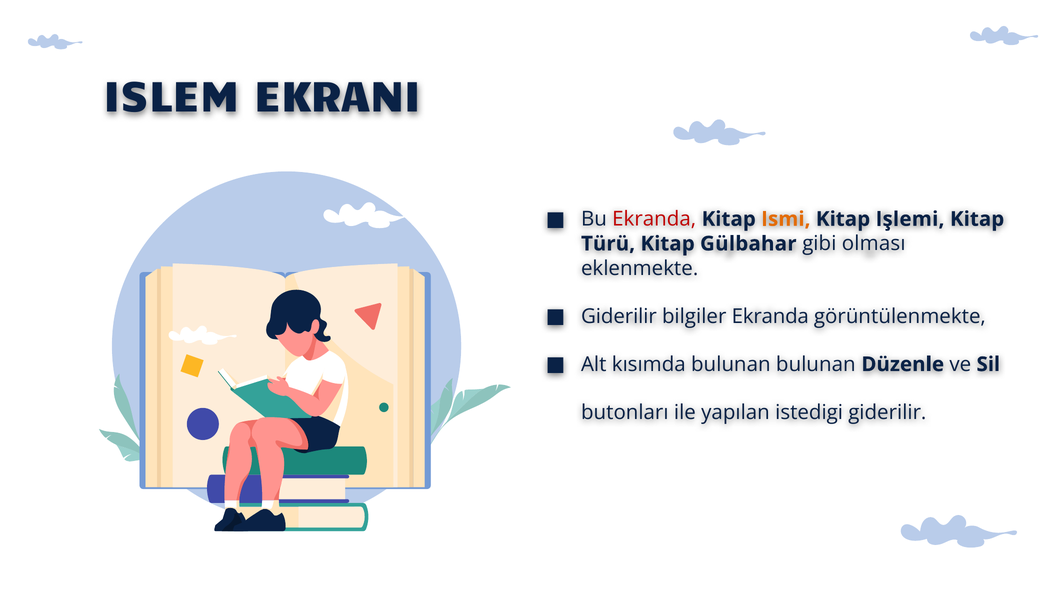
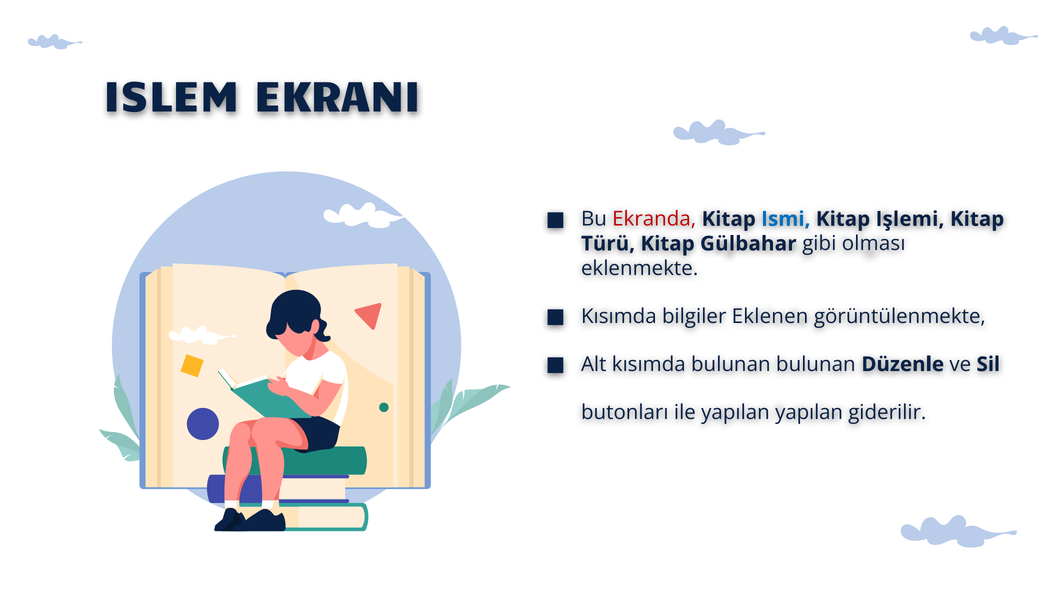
Ismi colour: orange -> blue (786, 219)
Giderilir: Giderilir -> Kısımda (619, 317)
bilgiler Ekranda: Ekranda -> Eklenen (770, 317)
yapılan istedigi: istedigi -> yapılan (809, 413)
